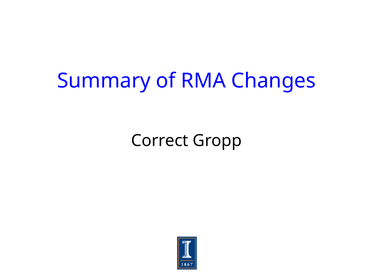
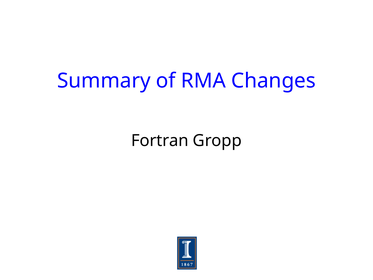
Correct: Correct -> Fortran (160, 140)
